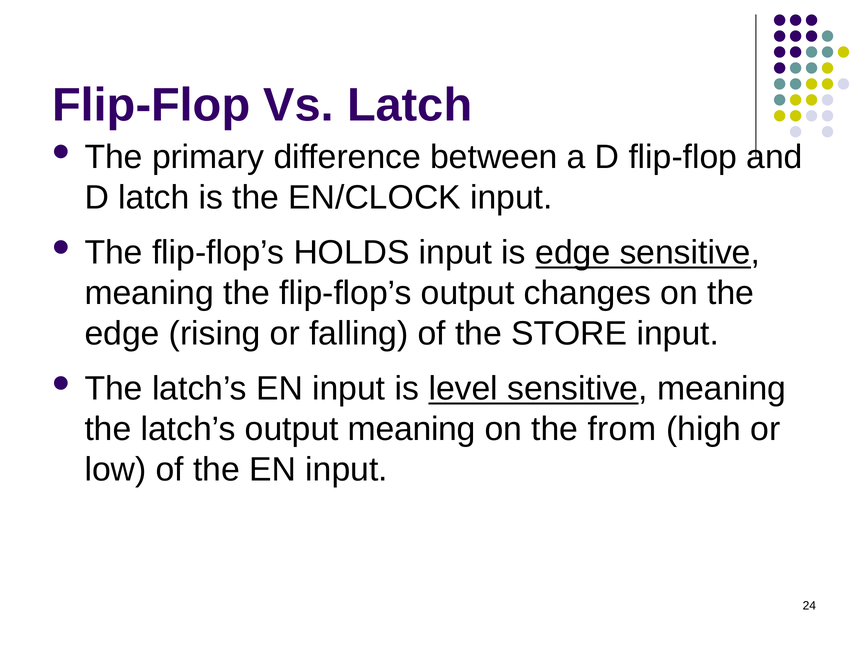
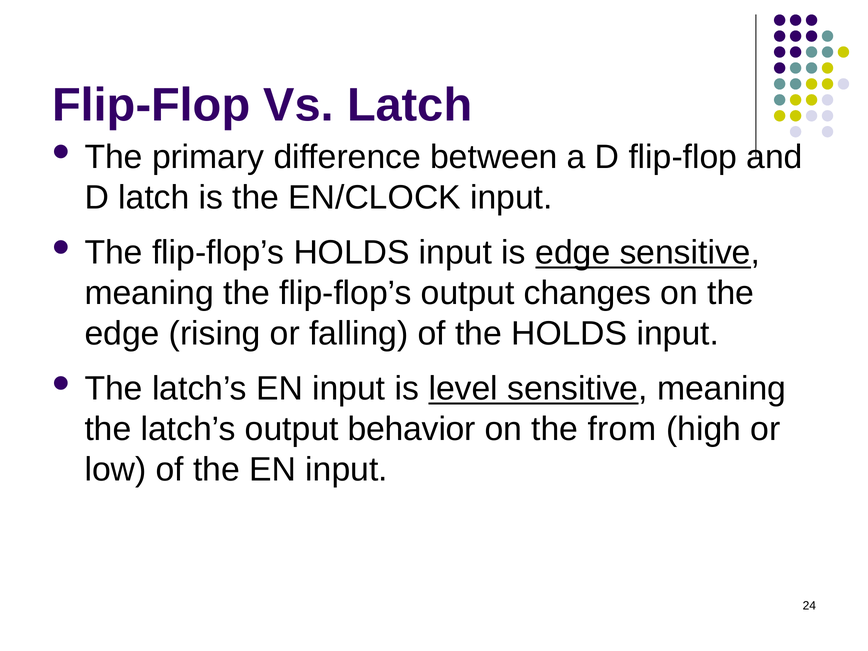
the STORE: STORE -> HOLDS (569, 334)
output meaning: meaning -> behavior (412, 429)
